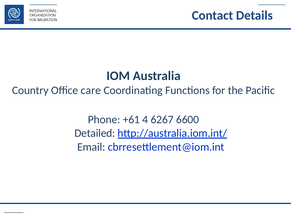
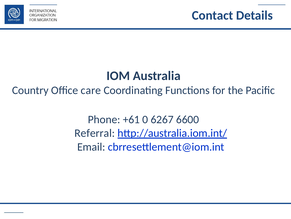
4: 4 -> 0 (145, 119)
Detailed: Detailed -> Referral (95, 133)
